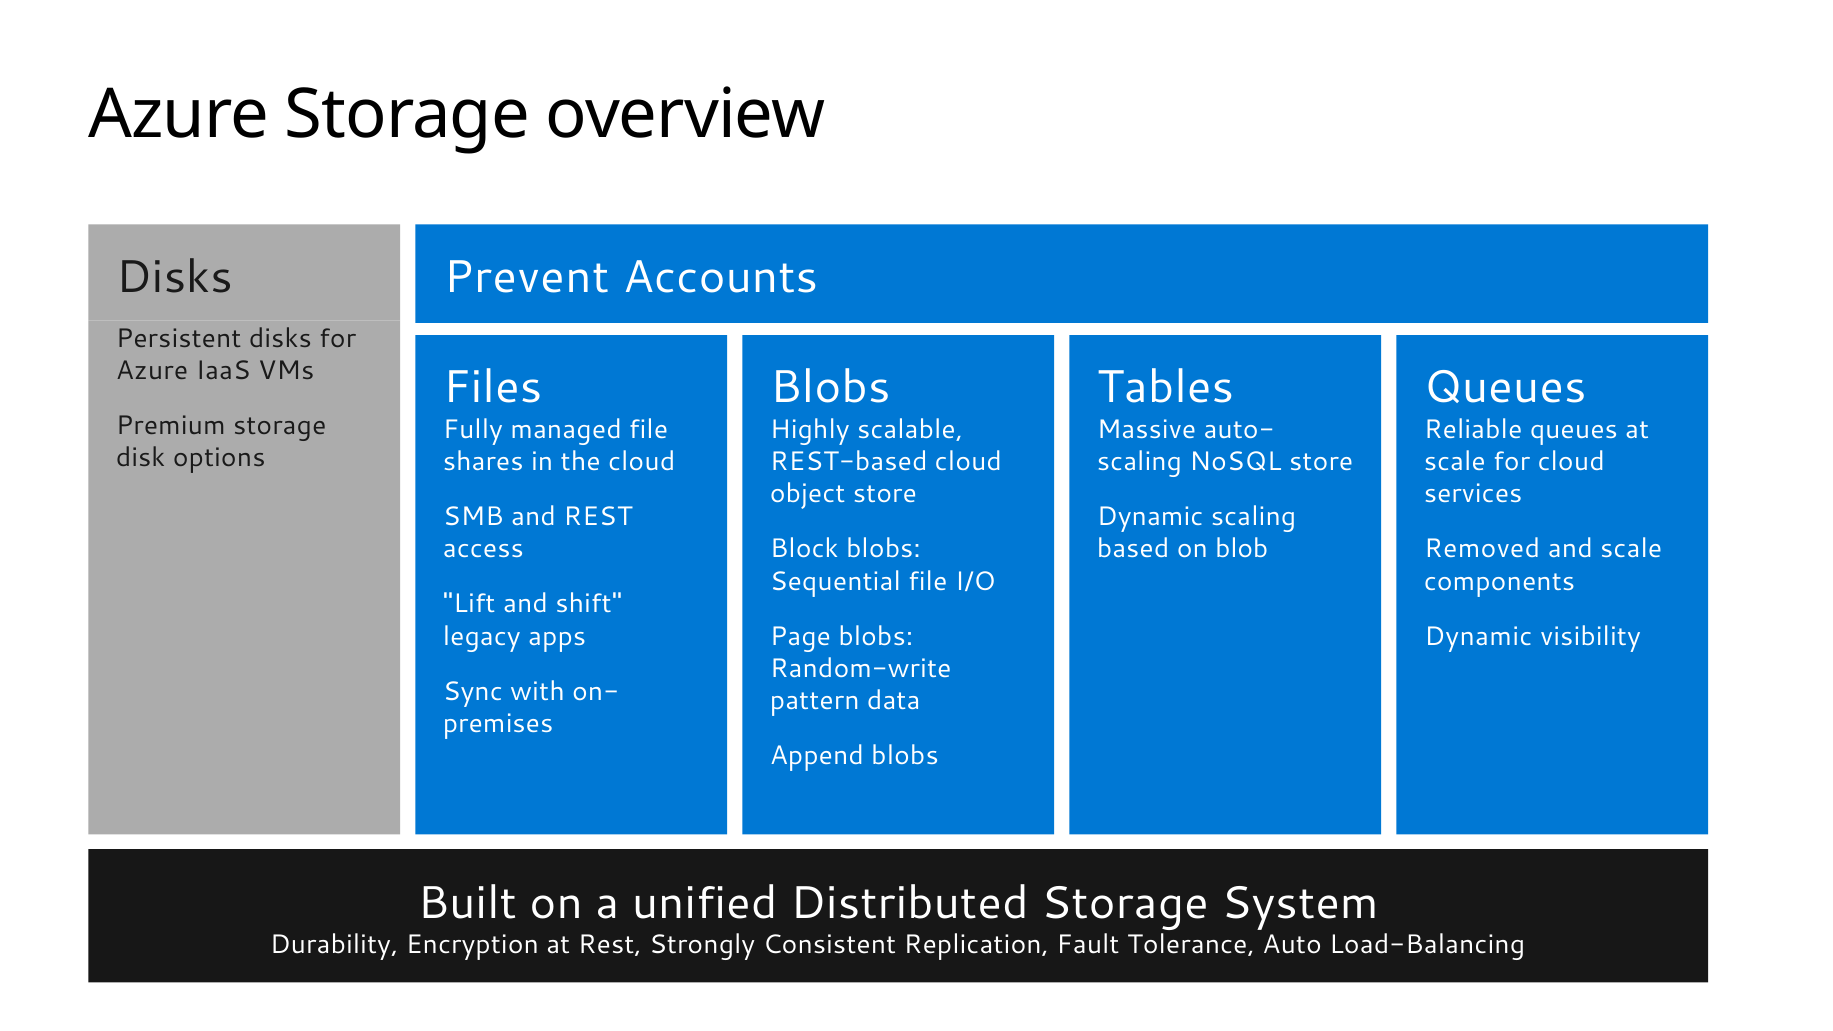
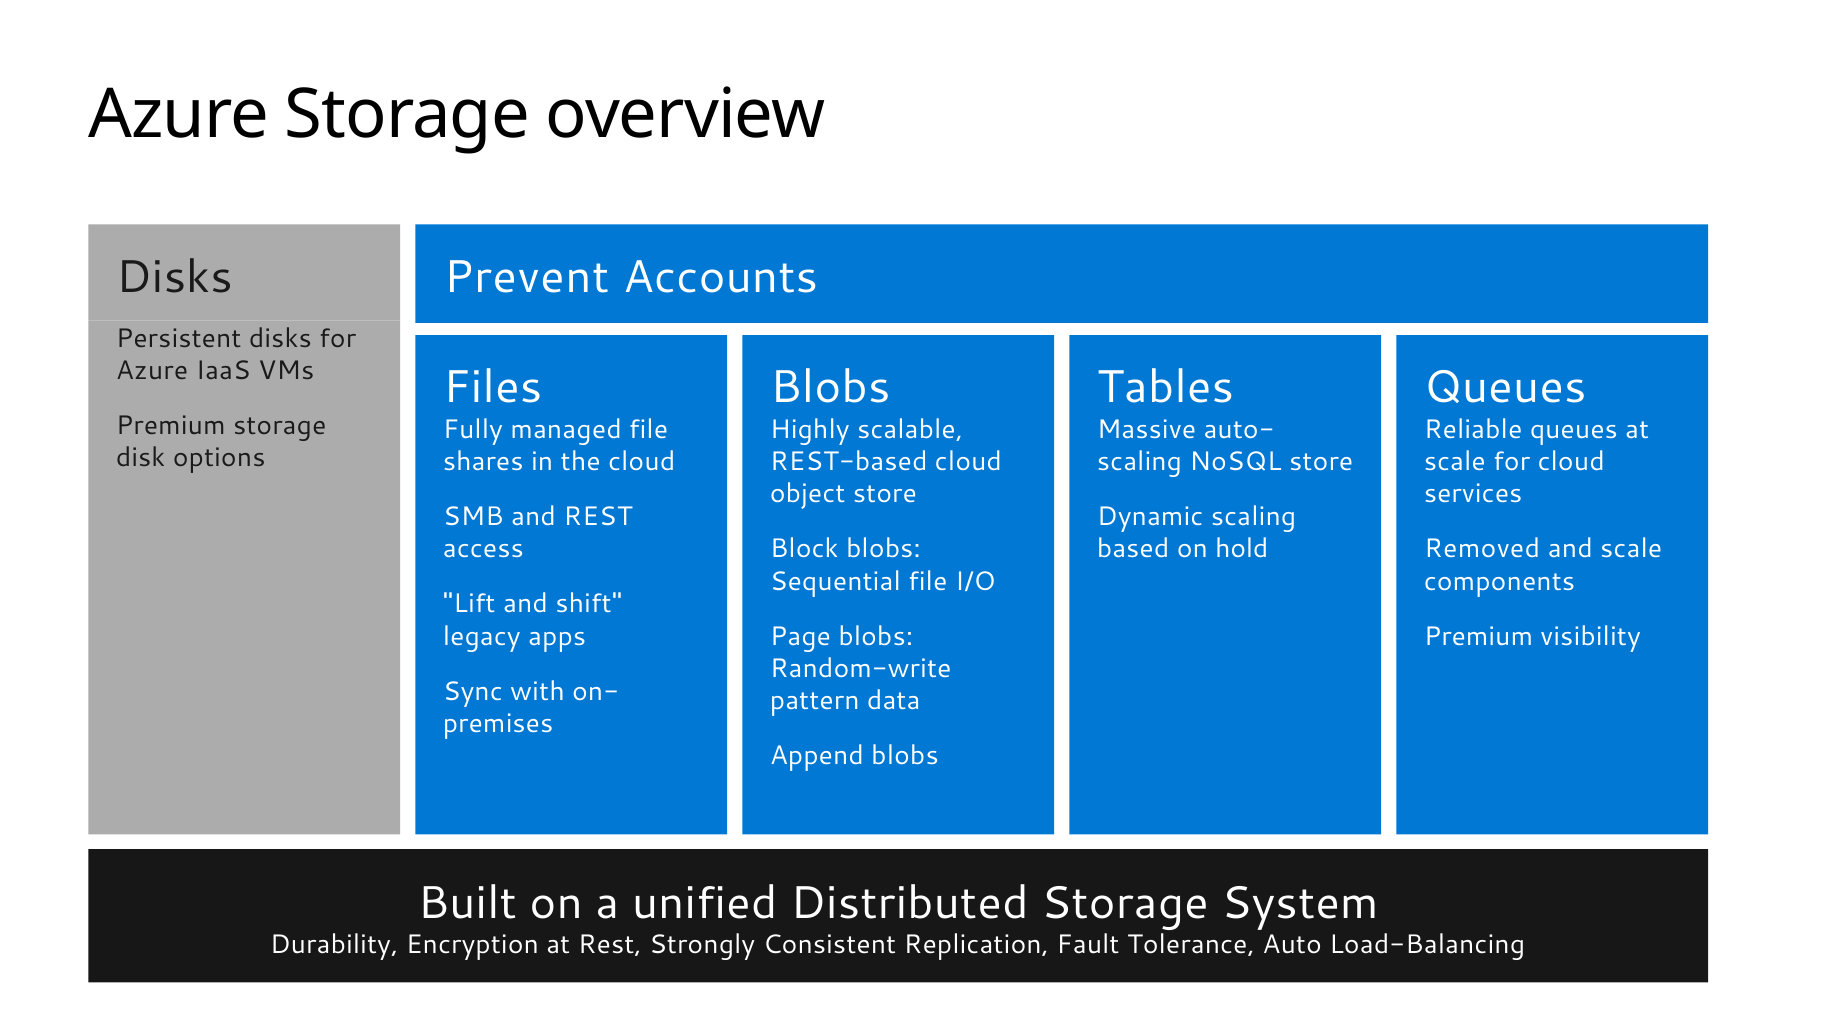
blob: blob -> hold (1242, 549)
Dynamic: Dynamic -> Premium (1479, 636)
